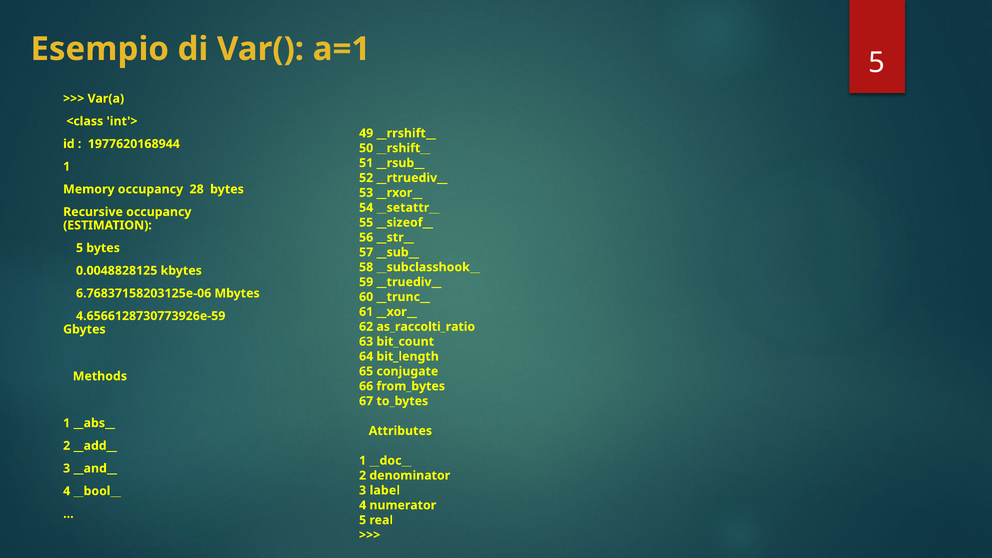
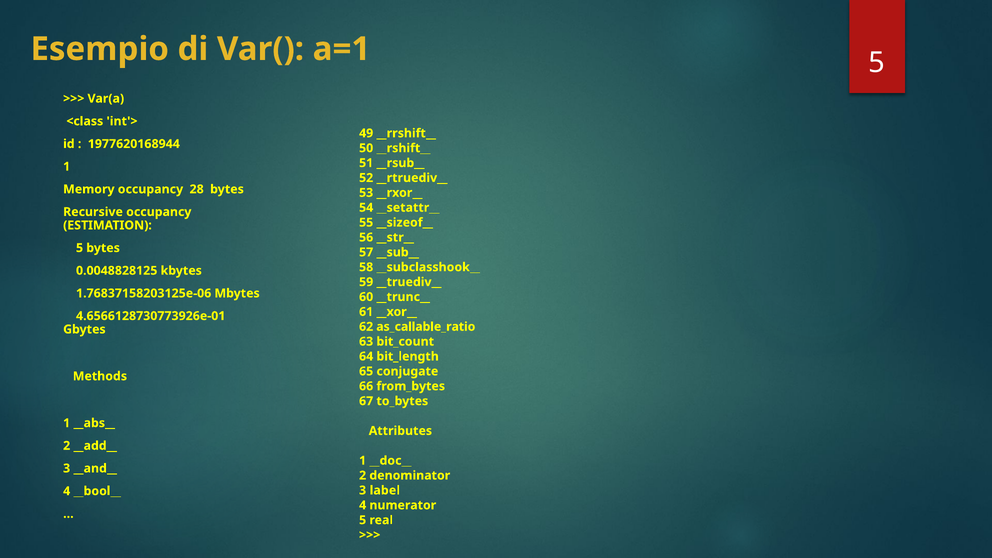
6.76837158203125e-06: 6.76837158203125e-06 -> 1.76837158203125e-06 (144, 293)
4.6566128730773926e-59: 4.6566128730773926e-59 -> 4.6566128730773926e-01 (151, 316)
as_raccolti_ratio: as_raccolti_ratio -> as_callable_ratio (426, 327)
